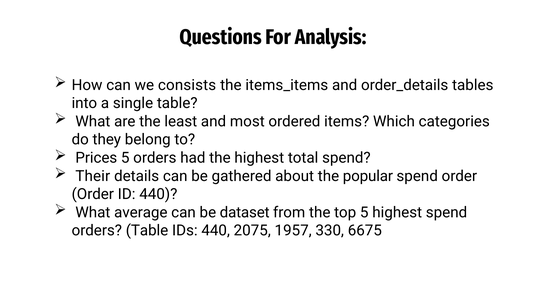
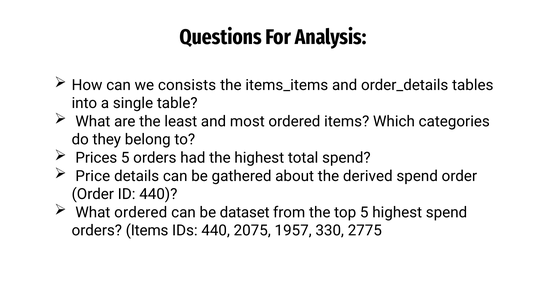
Their: Their -> Price (93, 176)
popular: popular -> derived (368, 176)
What average: average -> ordered (141, 213)
orders Table: Table -> Items (147, 231)
6675: 6675 -> 2775 (365, 231)
